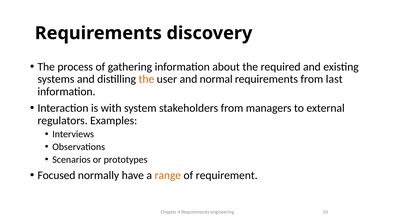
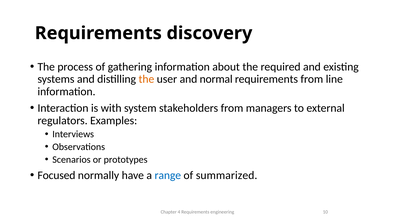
last: last -> line (334, 79)
range colour: orange -> blue (168, 175)
requirement: requirement -> summarized (227, 175)
